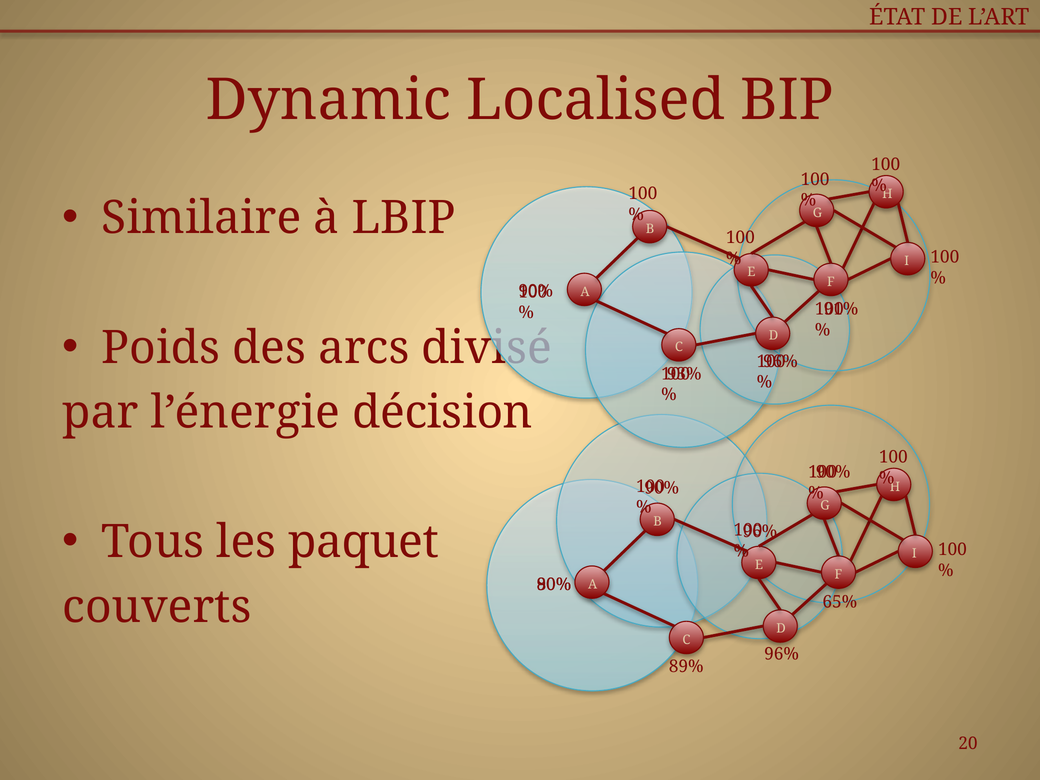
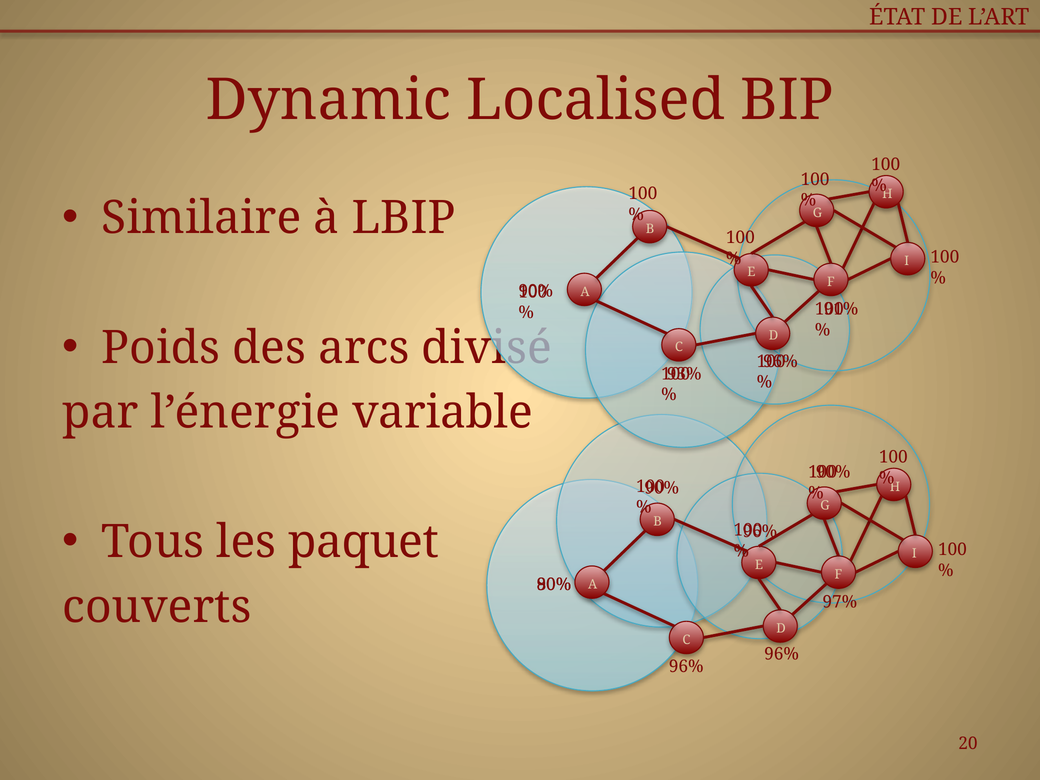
décision: décision -> variable (442, 413)
65%: 65% -> 97% (840, 602)
89%: 89% -> 96% (686, 667)
